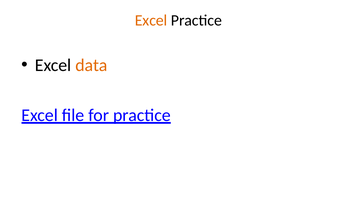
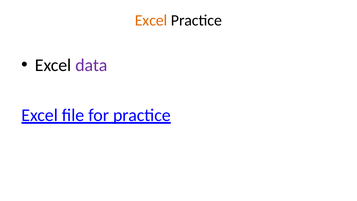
data colour: orange -> purple (91, 65)
